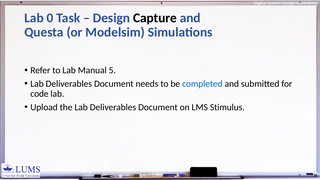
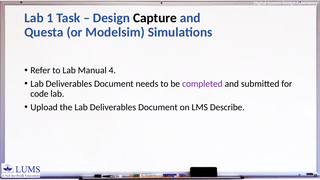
0: 0 -> 1 (50, 18)
5: 5 -> 4 (112, 70)
completed colour: blue -> purple (202, 84)
Stimulus: Stimulus -> Describe (227, 107)
